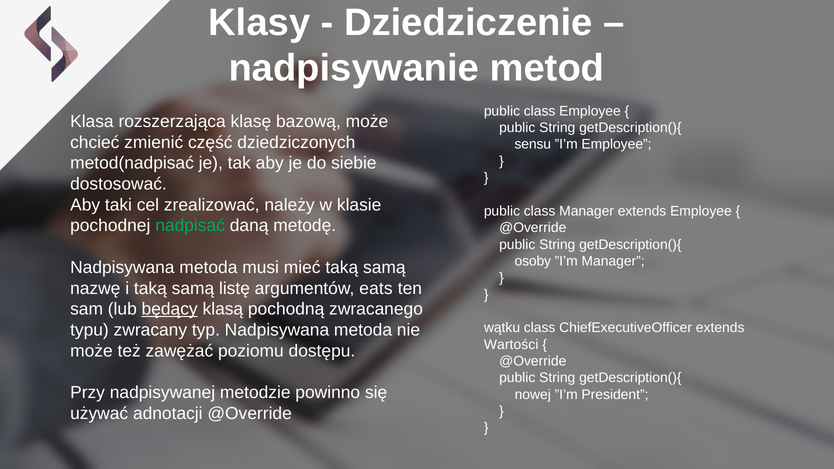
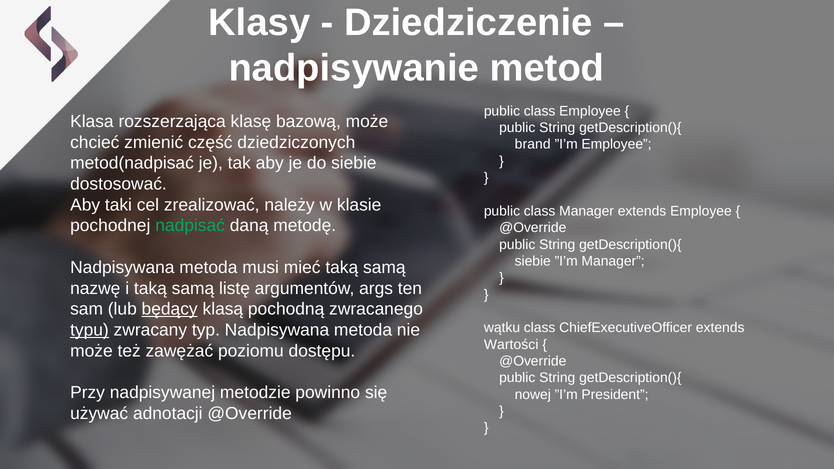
sensu: sensu -> brand (533, 144)
osoby: osoby -> siebie (533, 261)
eats: eats -> args (376, 288)
typu underline: none -> present (89, 330)
